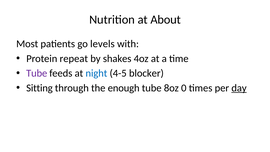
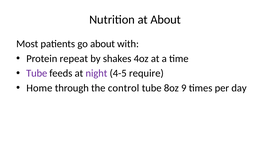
go levels: levels -> about (103, 44)
night colour: blue -> purple (96, 73)
blocker: blocker -> require (146, 73)
Sitting: Sitting -> Home (39, 88)
enough: enough -> control (124, 88)
0: 0 -> 9 (184, 88)
day underline: present -> none (239, 88)
